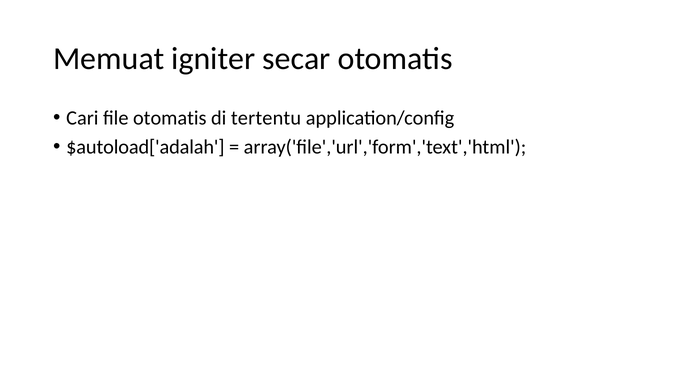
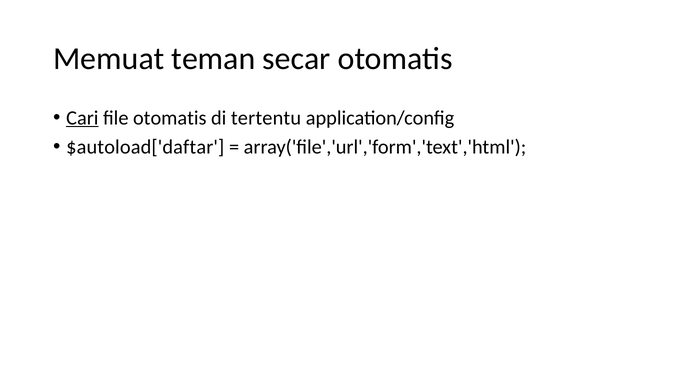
igniter: igniter -> teman (213, 59)
Cari underline: none -> present (82, 118)
$autoload['adalah: $autoload['adalah -> $autoload['daftar (145, 147)
